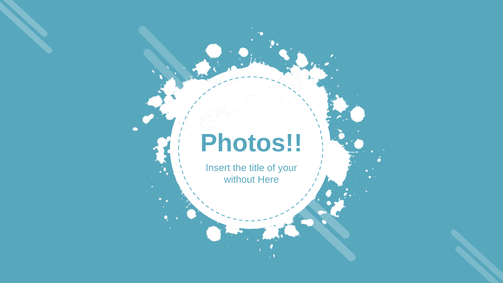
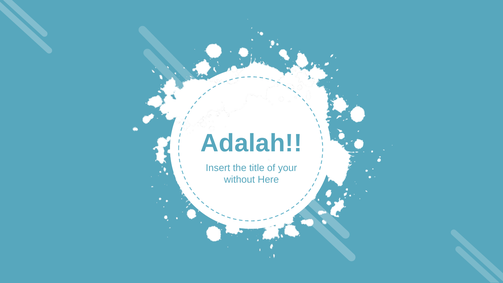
Photos: Photos -> Adalah (251, 143)
